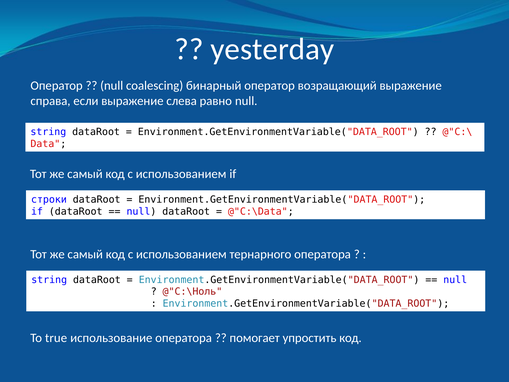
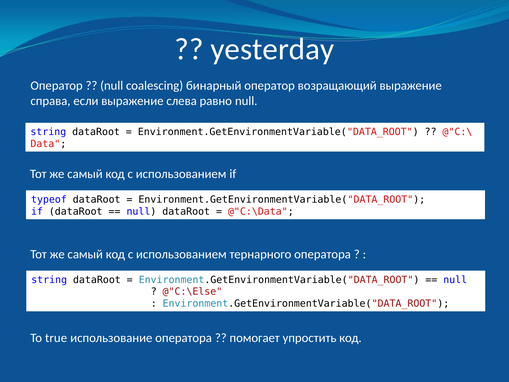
строки: строки -> typeof (49, 199)
@"C:\Ноль: @"C:\Ноль -> @"C:\Else (192, 291)
